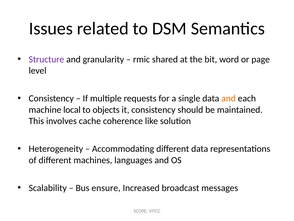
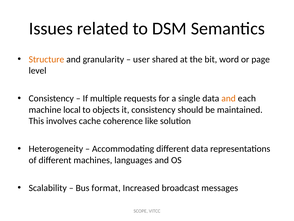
Structure colour: purple -> orange (46, 59)
rmic: rmic -> user (141, 59)
ensure: ensure -> format (106, 188)
